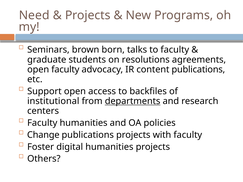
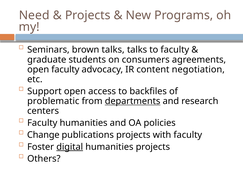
brown born: born -> talks (113, 50)
resolutions: resolutions -> consumers (146, 60)
content publications: publications -> negotiation (198, 70)
institutional: institutional -> problematic (53, 101)
digital underline: none -> present (70, 147)
